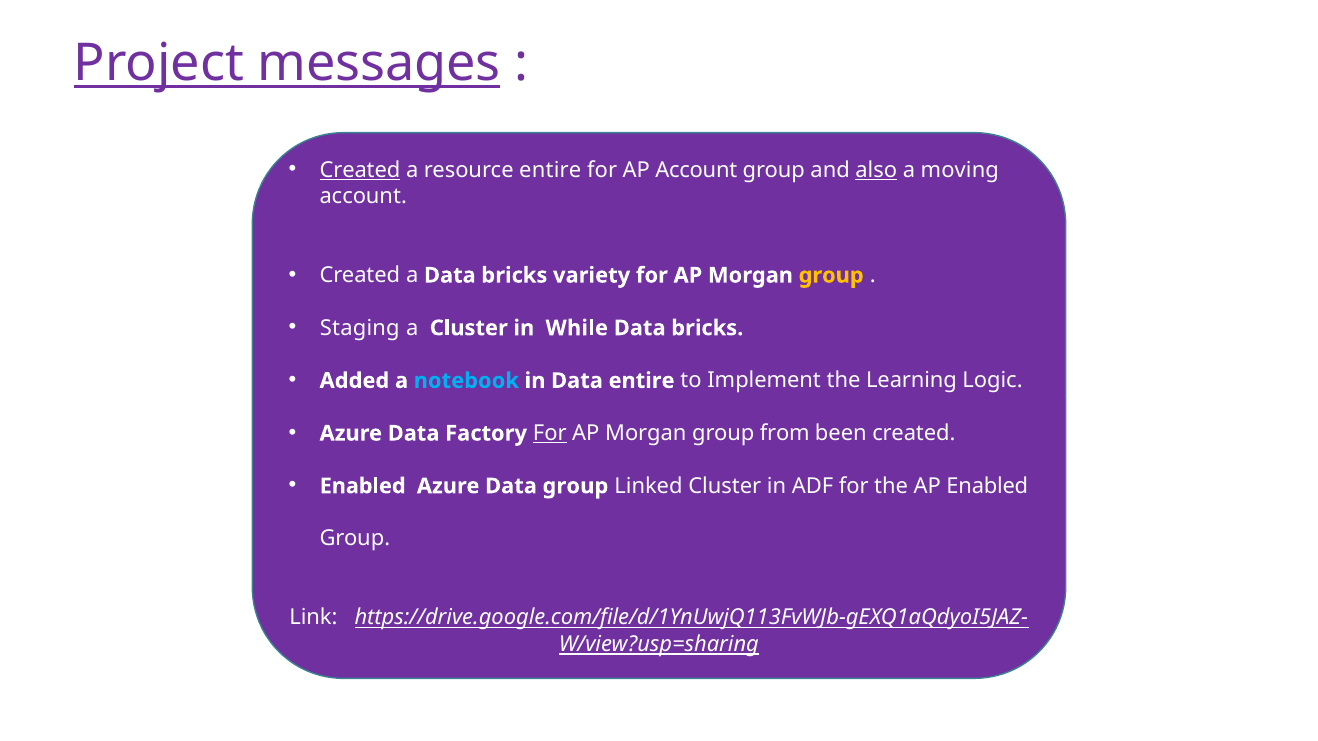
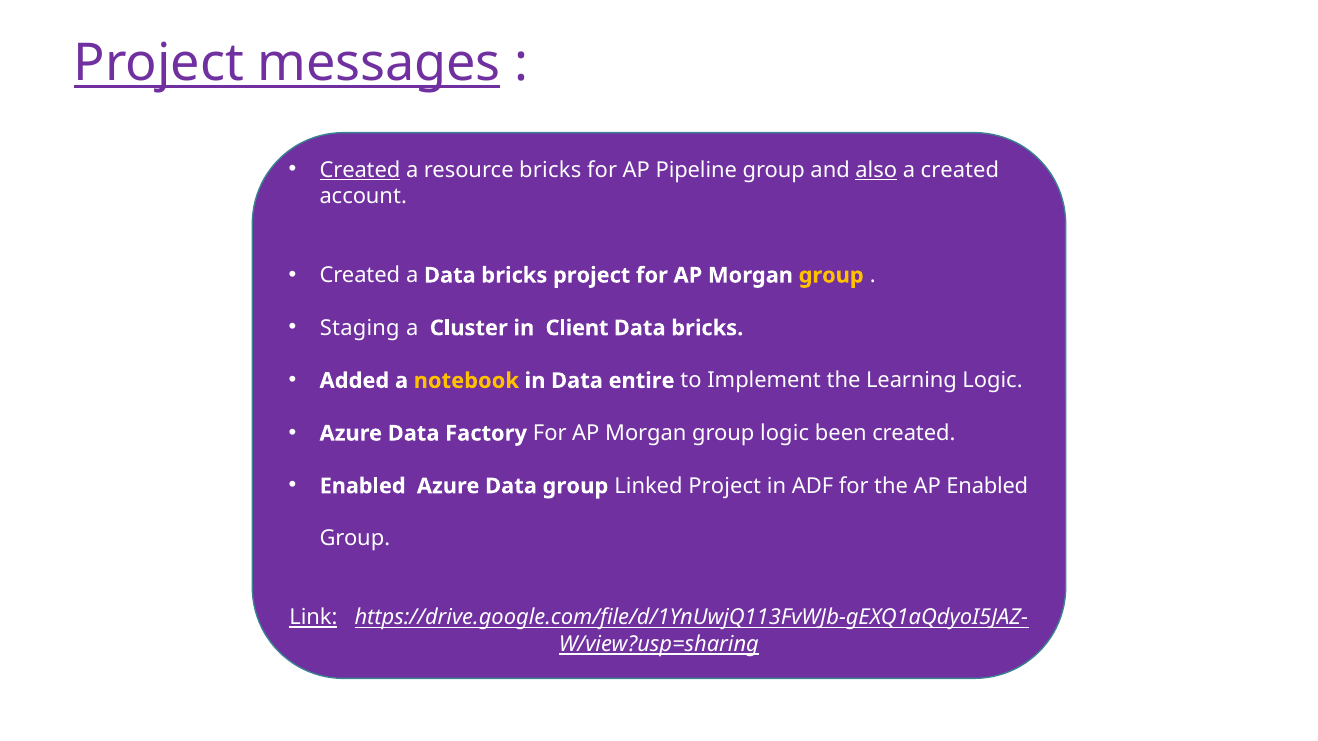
resource entire: entire -> bricks (550, 170)
AP Account: Account -> Pipeline (696, 170)
a moving: moving -> created (960, 170)
bricks variety: variety -> project (592, 275)
While: While -> Client (577, 328)
notebook colour: light blue -> yellow (466, 381)
For underline: present -> none (550, 434)
group from: from -> logic (785, 434)
Linked Cluster: Cluster -> Project (725, 486)
Link underline: none -> present (313, 618)
